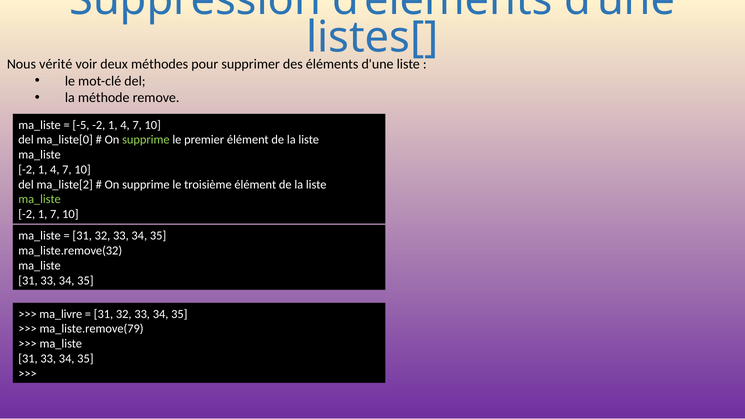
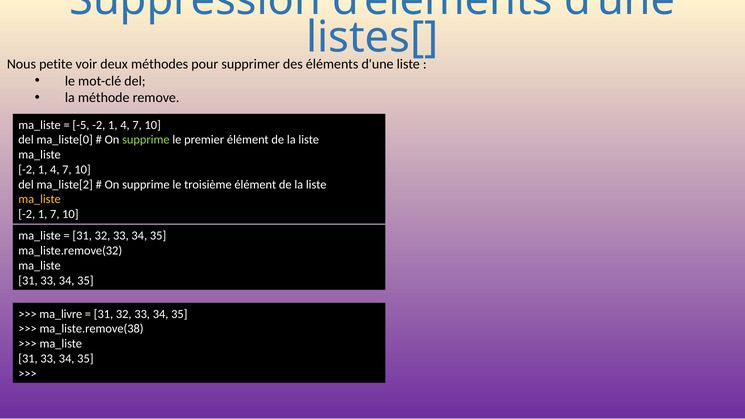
vérité: vérité -> petite (56, 64)
ma_liste colour: light green -> yellow (40, 199)
ma_liste.remove(79: ma_liste.remove(79 -> ma_liste.remove(38 (92, 329)
